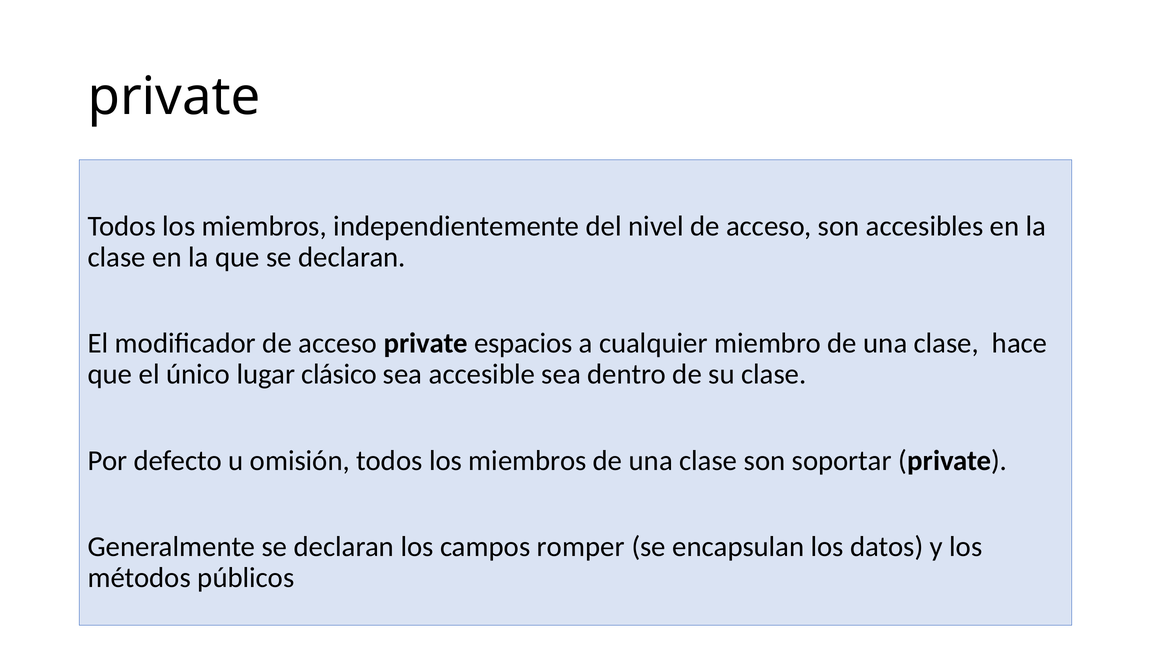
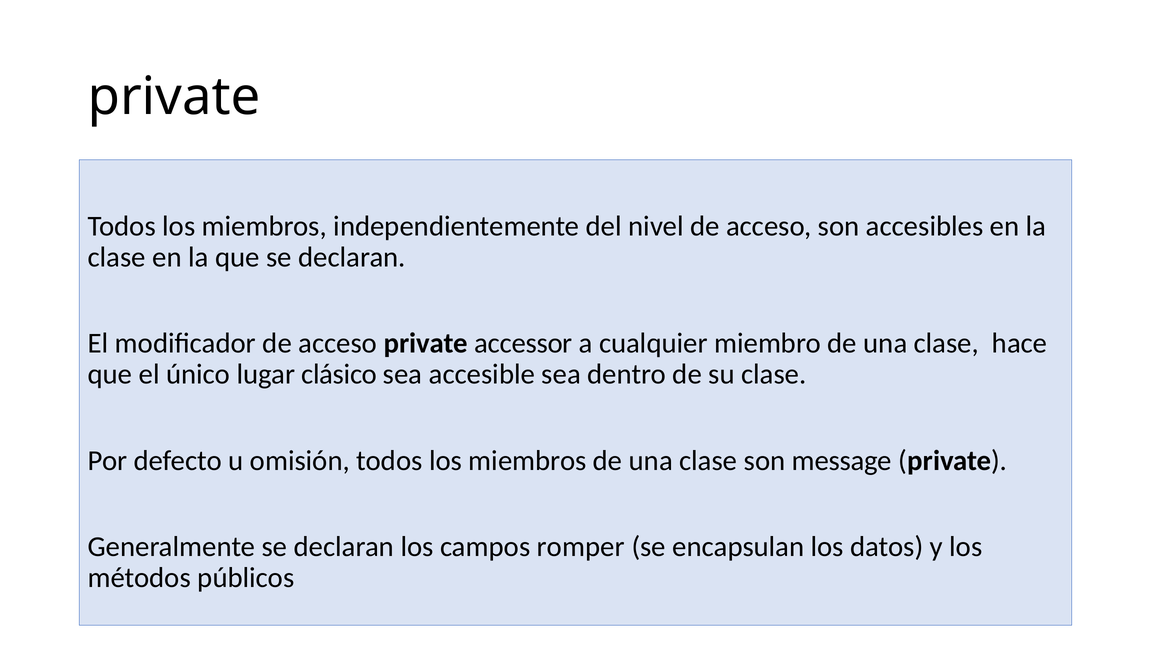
espacios: espacios -> accessor (523, 343)
soportar: soportar -> message (842, 460)
